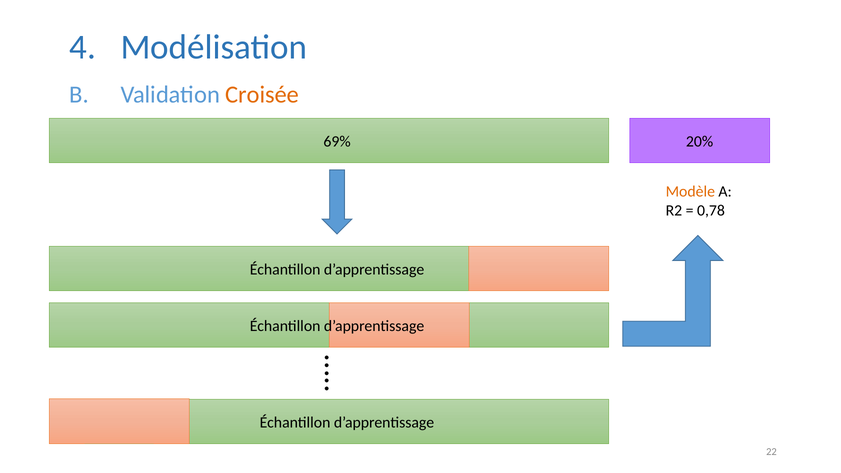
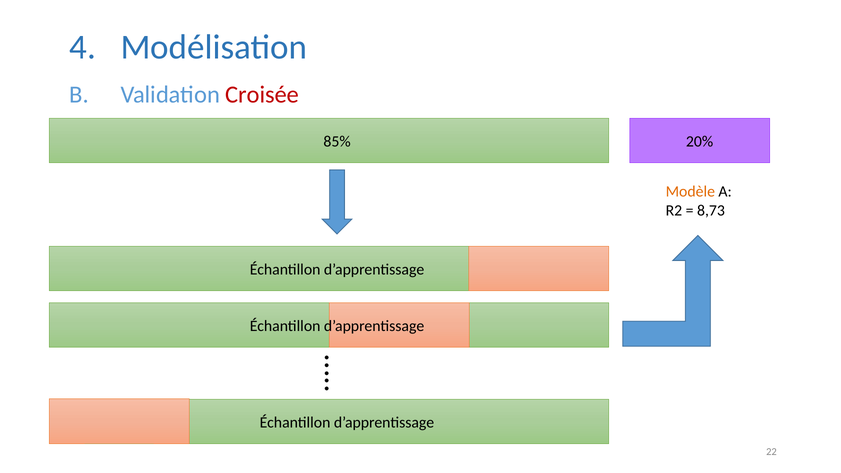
Croisée colour: orange -> red (262, 95)
69%: 69% -> 85% (337, 142)
0,78: 0,78 -> 8,73 (711, 211)
